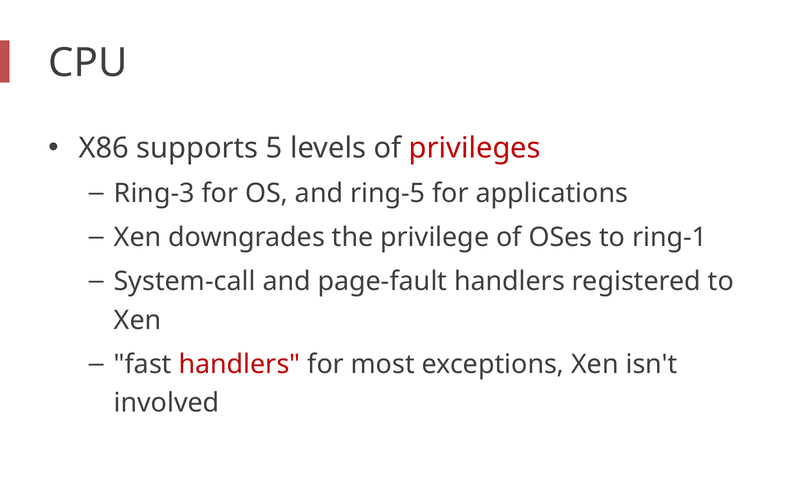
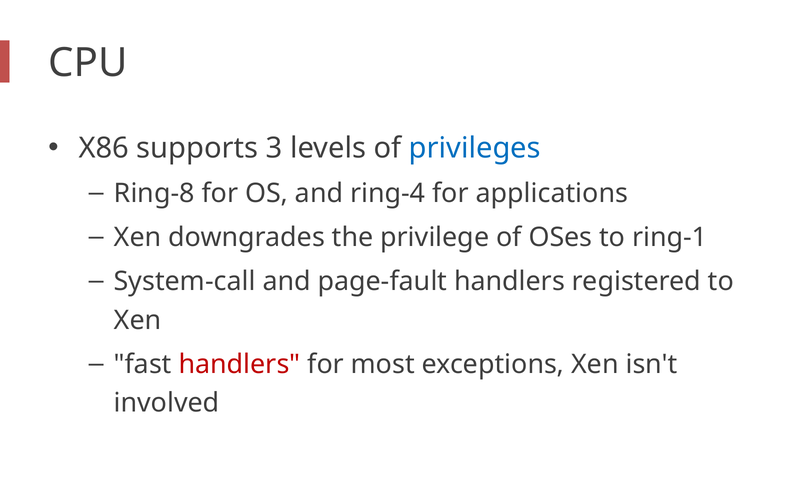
5: 5 -> 3 (274, 148)
privileges colour: red -> blue (475, 148)
Ring-3: Ring-3 -> Ring-8 (154, 193)
ring-5: ring-5 -> ring-4 (388, 193)
